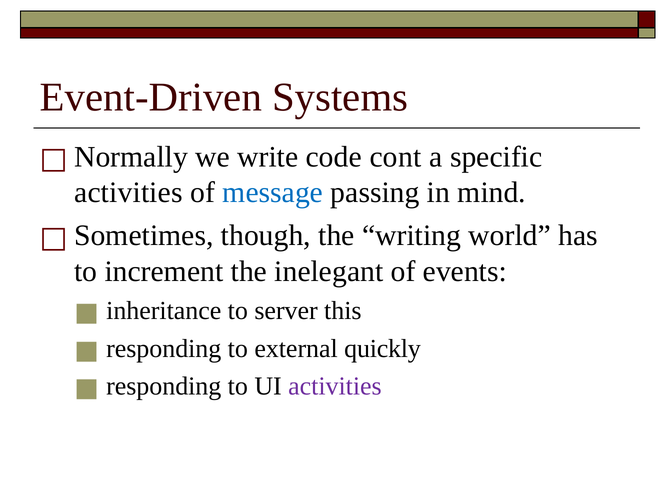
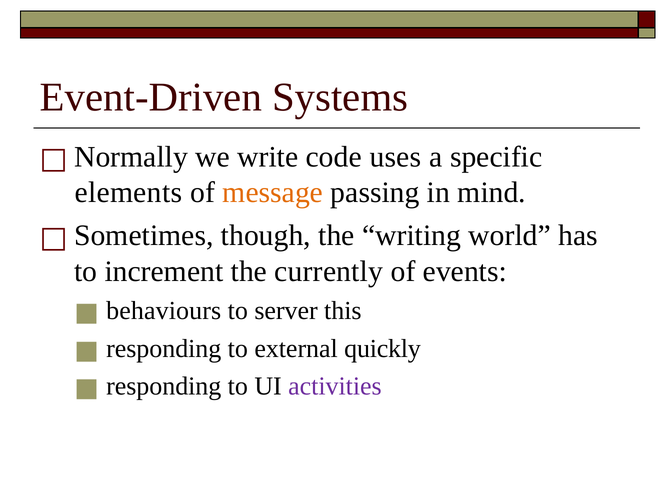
cont: cont -> uses (395, 157)
activities: activities -> elements (128, 193)
message colour: blue -> orange (273, 193)
inelegant: inelegant -> currently (329, 271)
inheritance: inheritance -> behaviours (164, 311)
